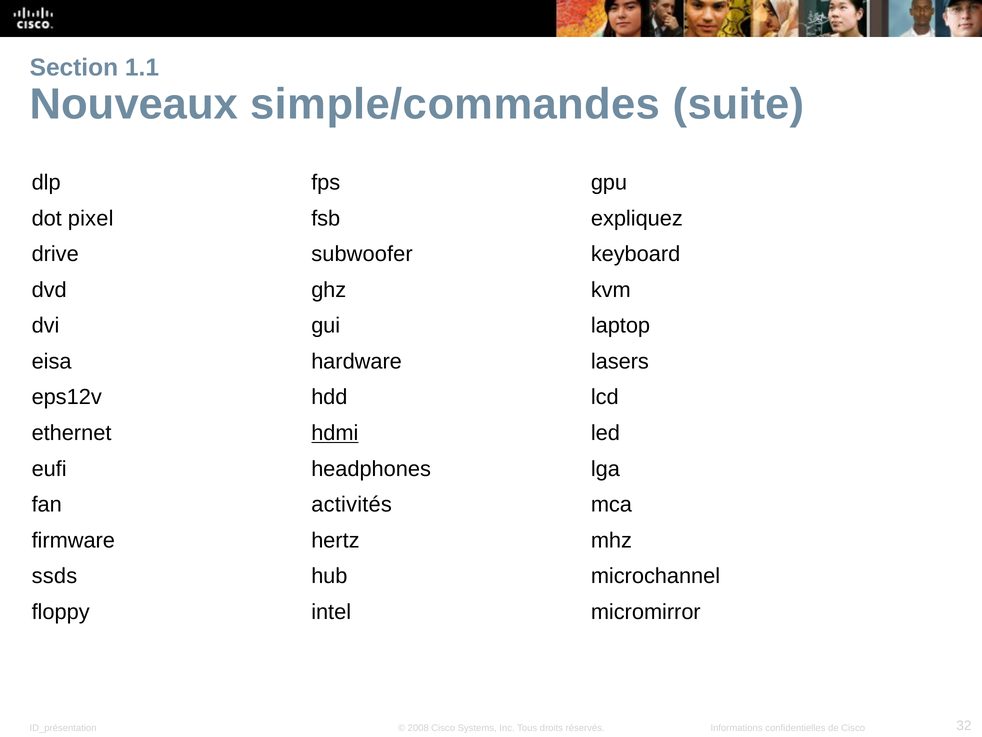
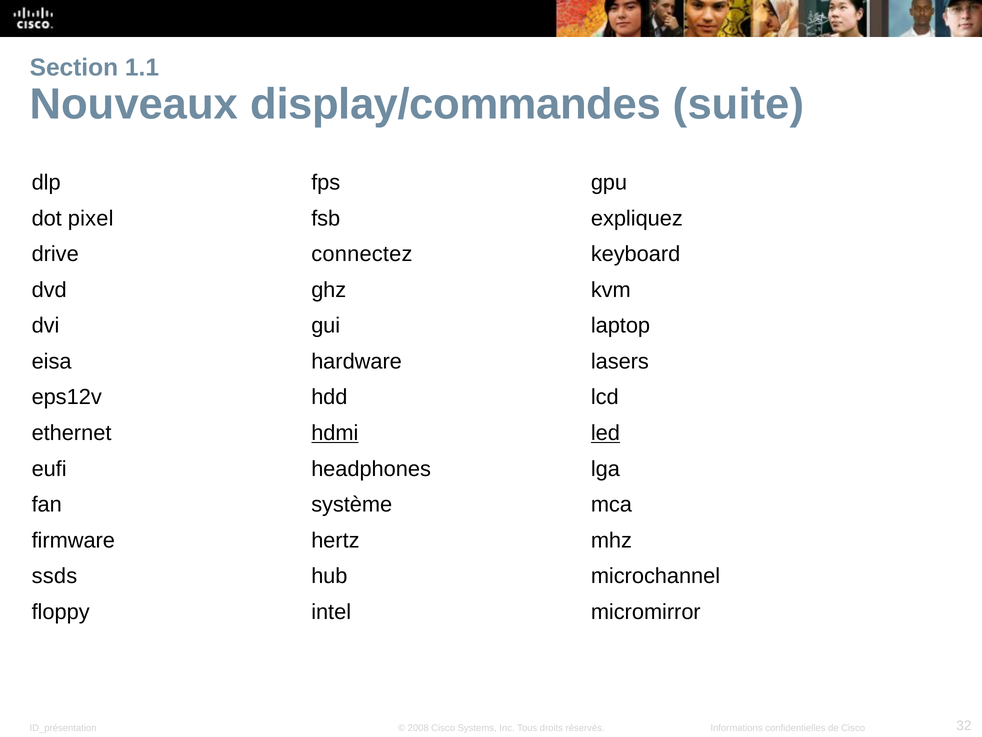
simple/commandes: simple/commandes -> display/commandes (456, 104)
subwoofer: subwoofer -> connectez (362, 254)
led underline: none -> present (605, 433)
activités: activités -> système (352, 504)
